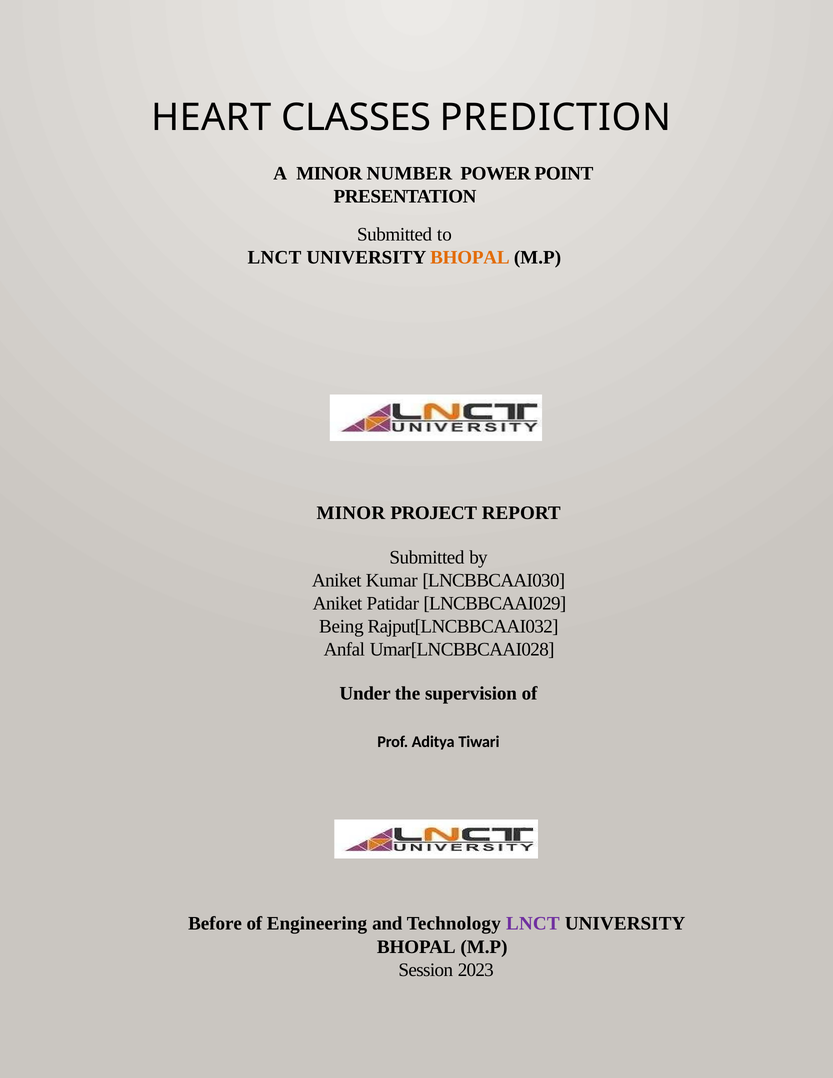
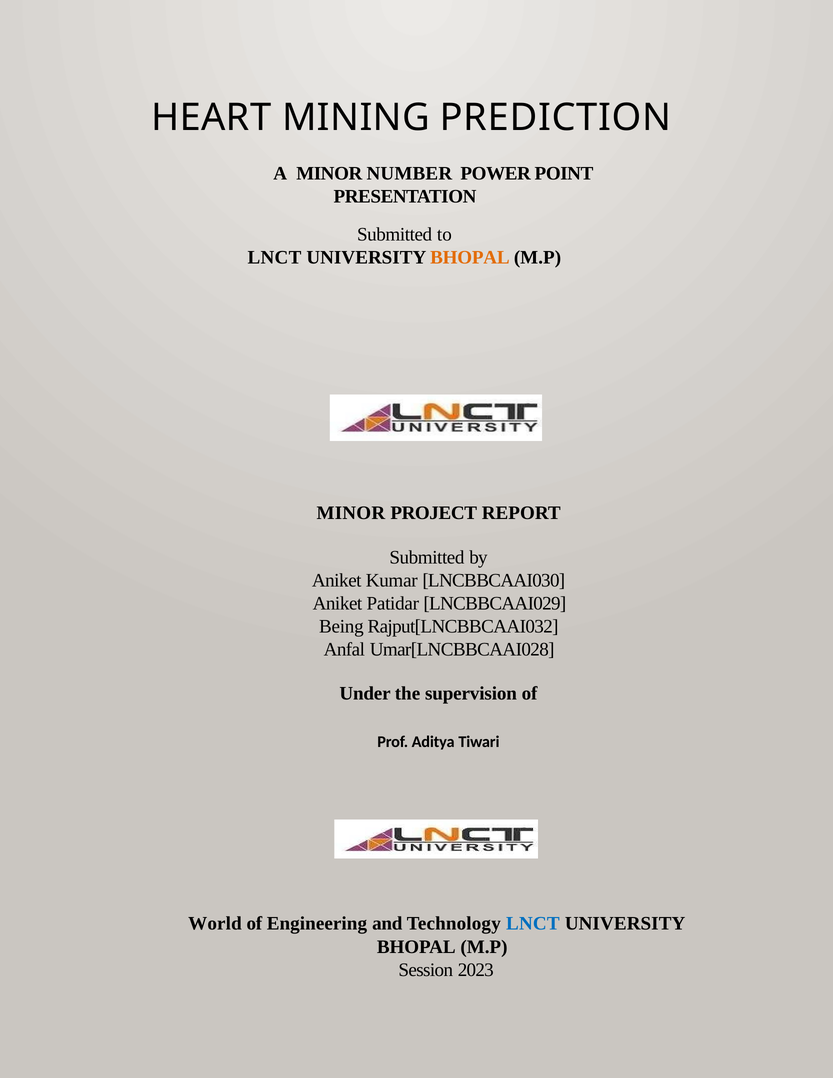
CLASSES: CLASSES -> MINING (356, 118)
Before: Before -> World (215, 923)
LNCT colour: purple -> blue (533, 923)
